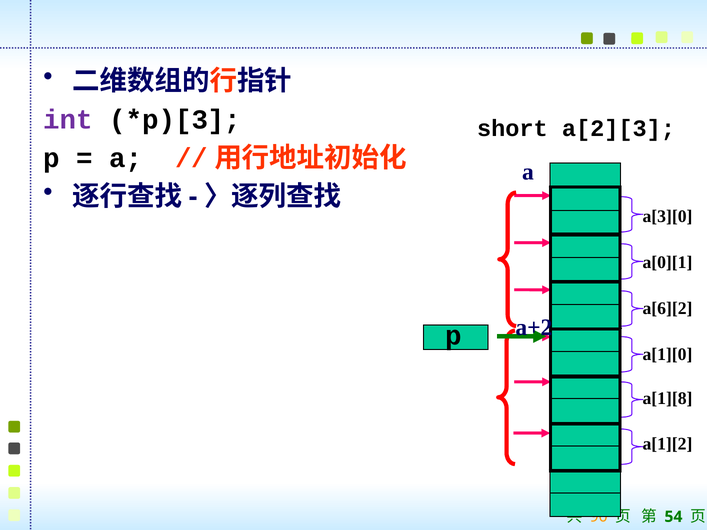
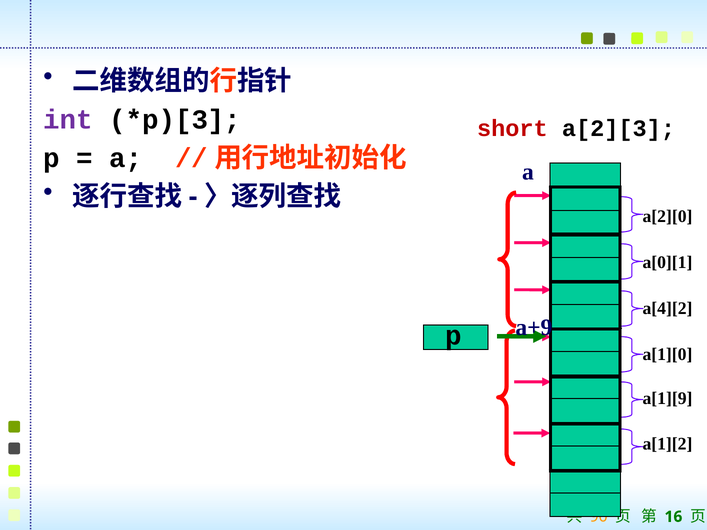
short colour: black -> red (512, 128)
a[3][0: a[3][0 -> a[2][0 (667, 216)
a[6][2: a[6][2 -> a[4][2 (667, 308)
a+2: a+2 -> a+9 (534, 327)
a[1][8: a[1][8 -> a[1][9 (667, 398)
54: 54 -> 16 (673, 517)
